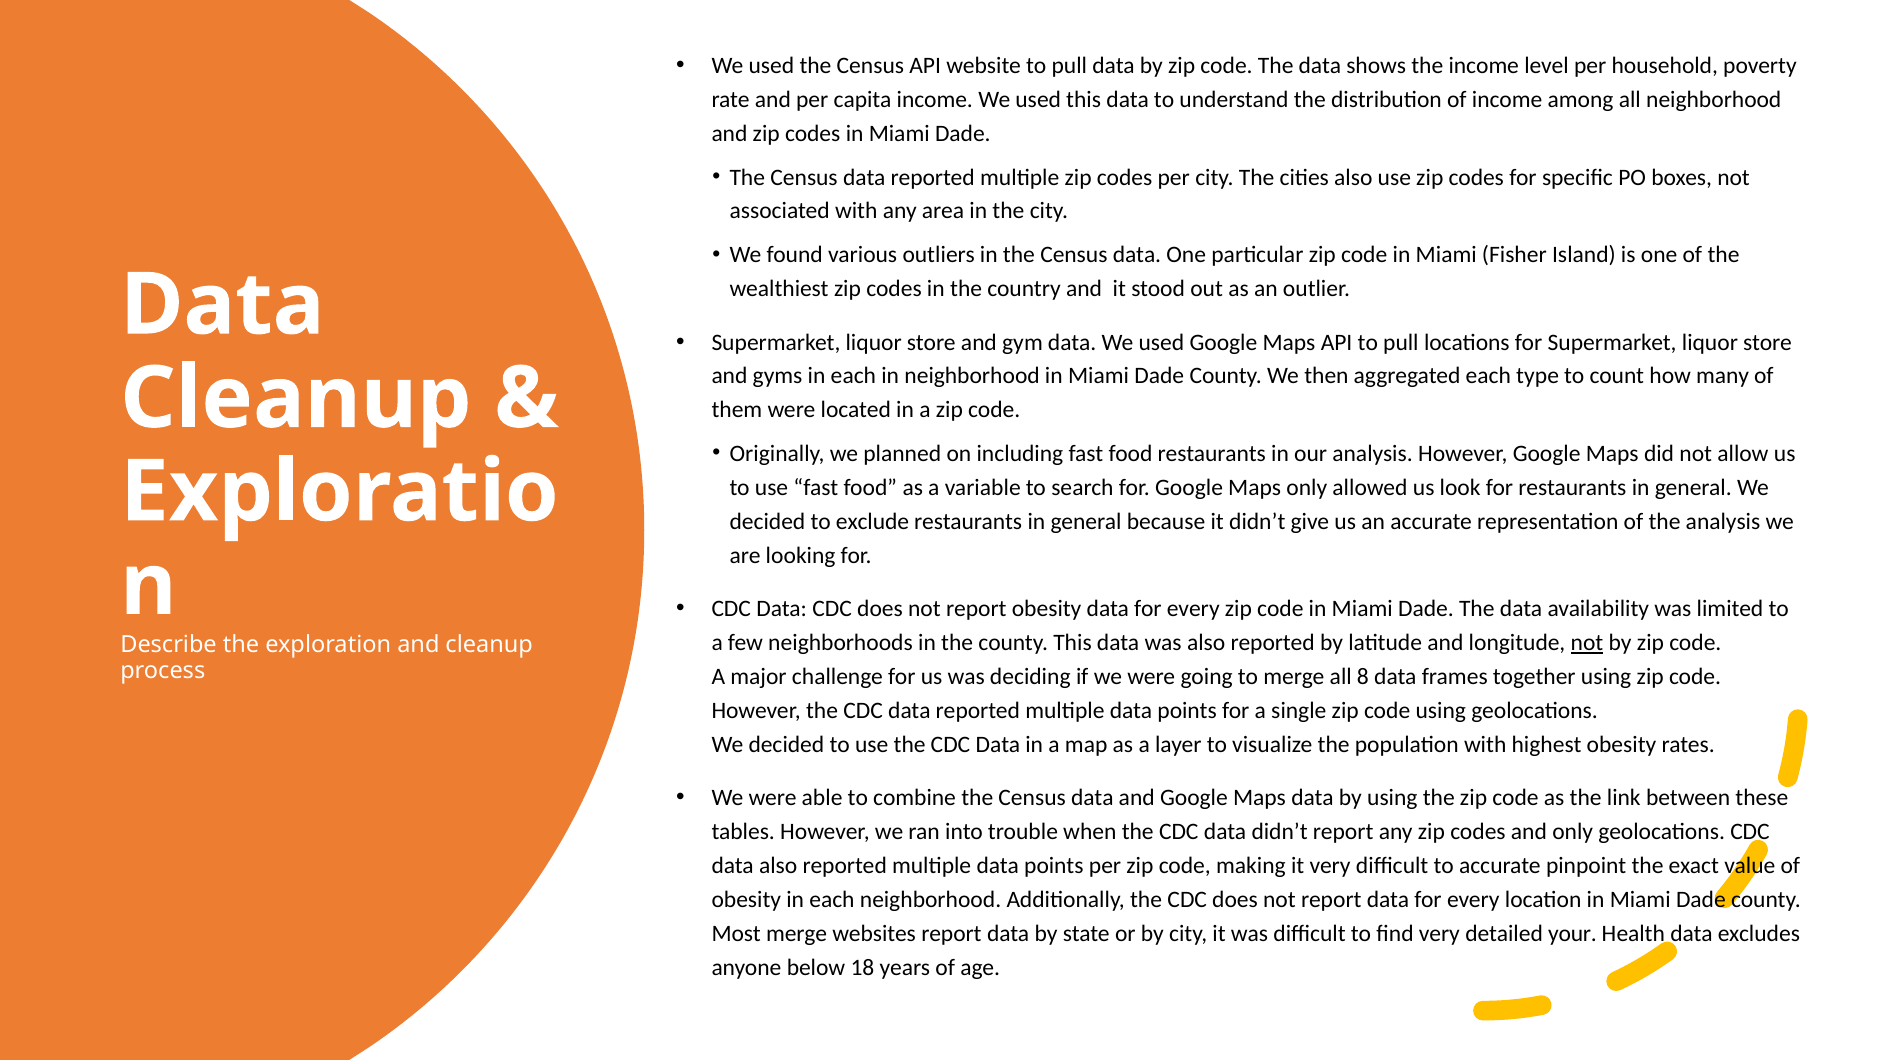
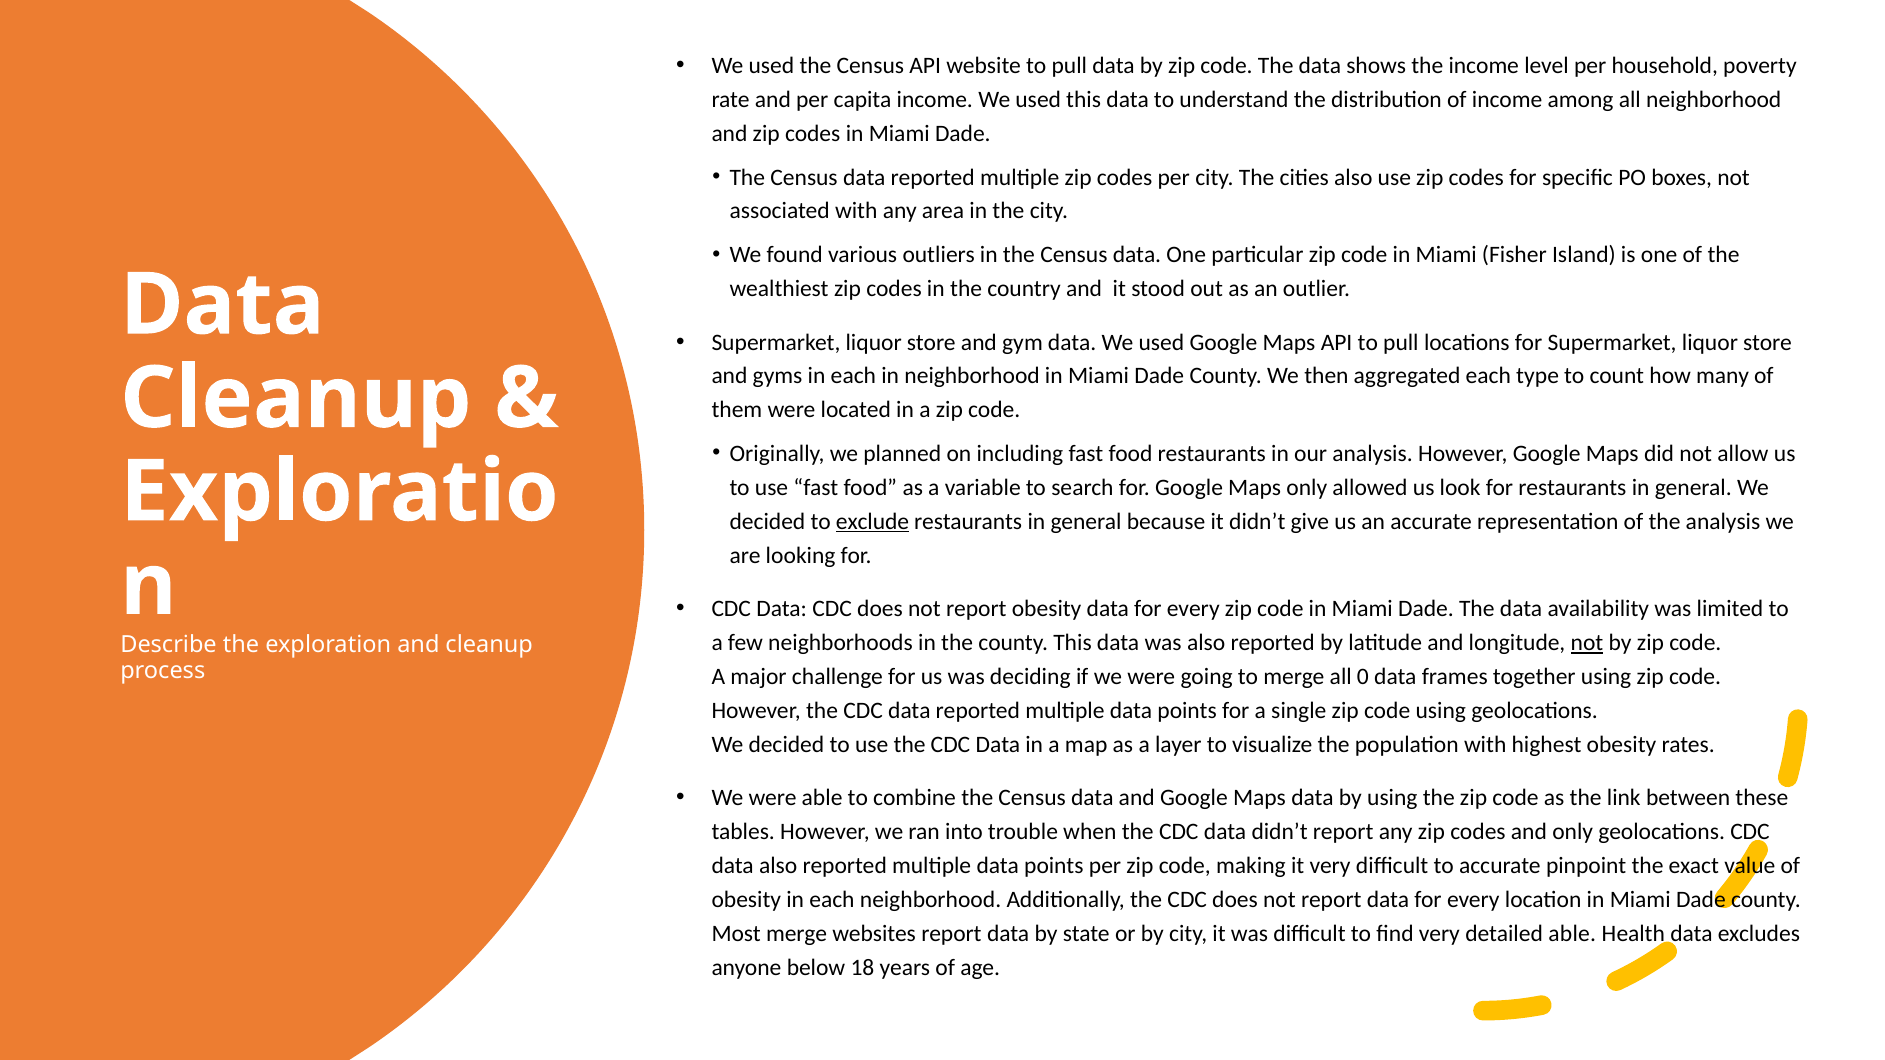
exclude underline: none -> present (872, 522)
8: 8 -> 0 (1363, 677)
detailed your: your -> able (1572, 934)
